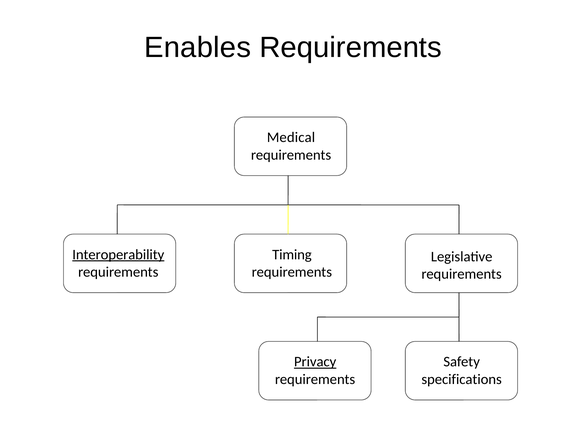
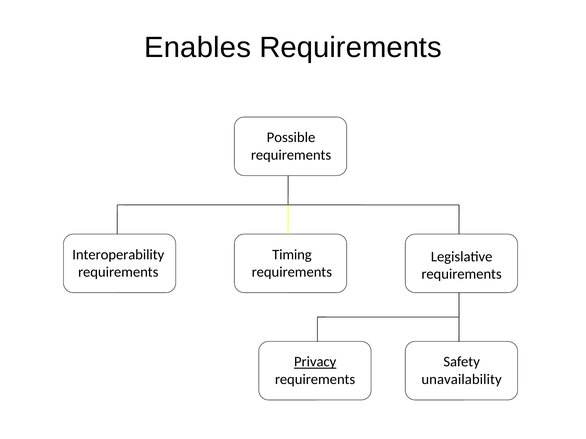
Medical: Medical -> Possible (291, 138)
Interoperability underline: present -> none (118, 255)
specifications: specifications -> unavailability (462, 380)
